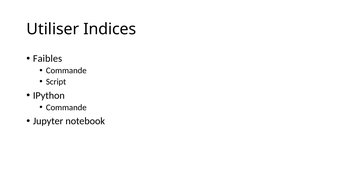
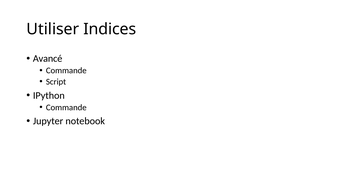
Faibles: Faibles -> Avancé (48, 59)
